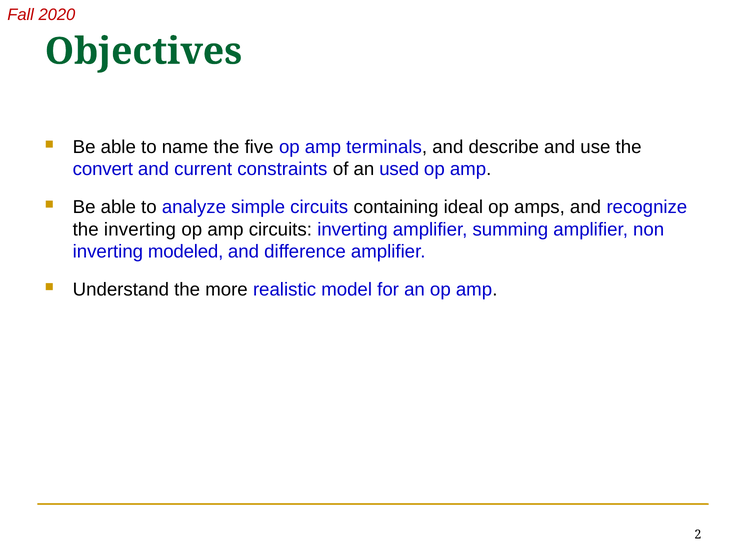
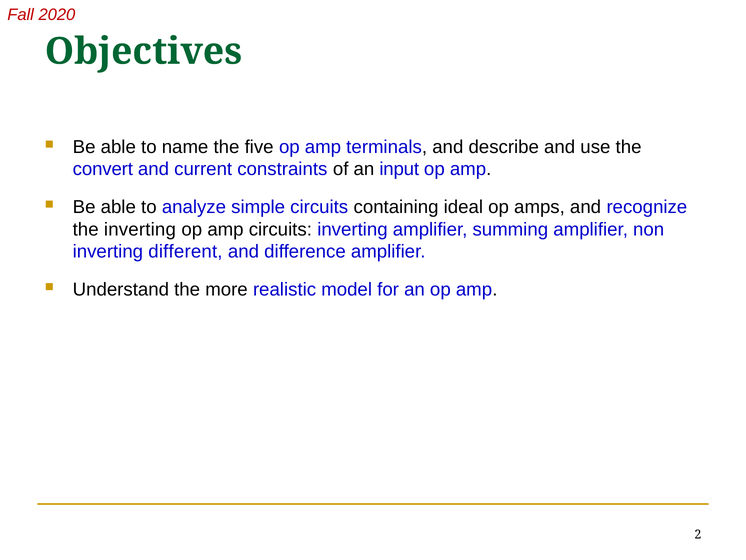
used: used -> input (399, 169)
modeled: modeled -> different (185, 252)
